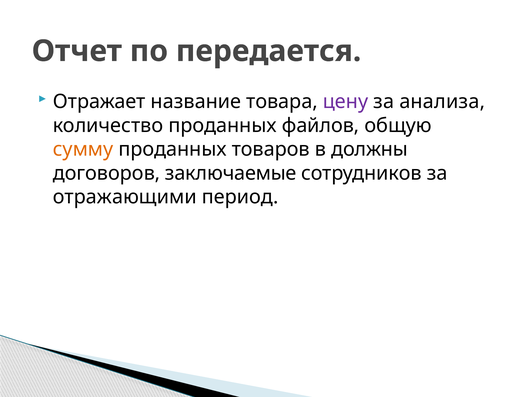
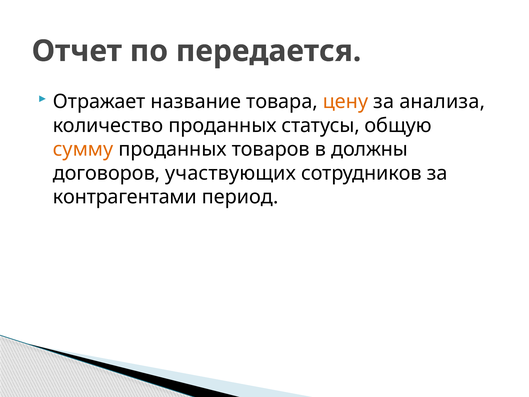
цену colour: purple -> orange (346, 102)
файлов: файлов -> статусы (321, 125)
заключаемые: заключаемые -> участвующих (231, 173)
отражающими: отражающими -> контрагентами (125, 197)
